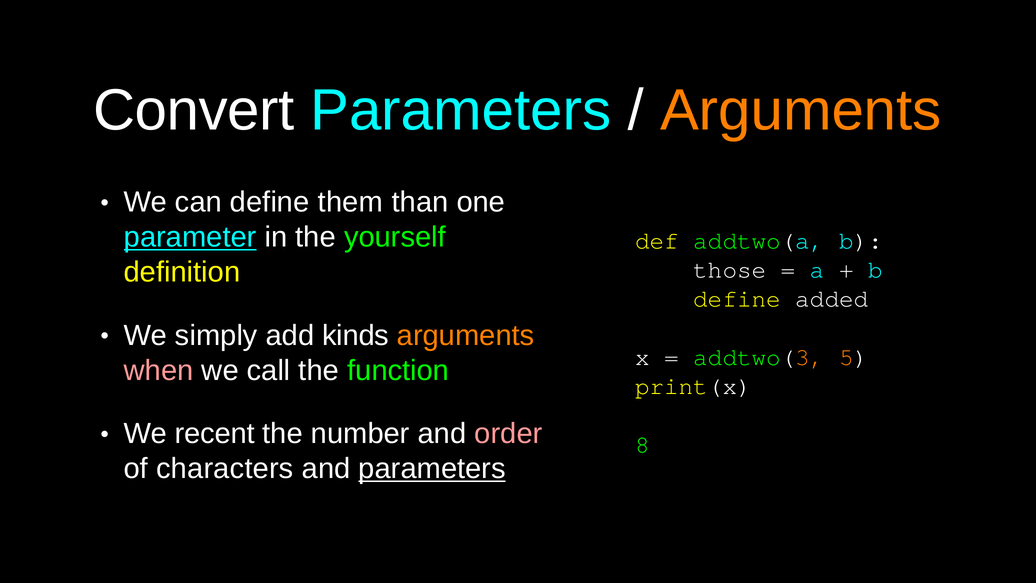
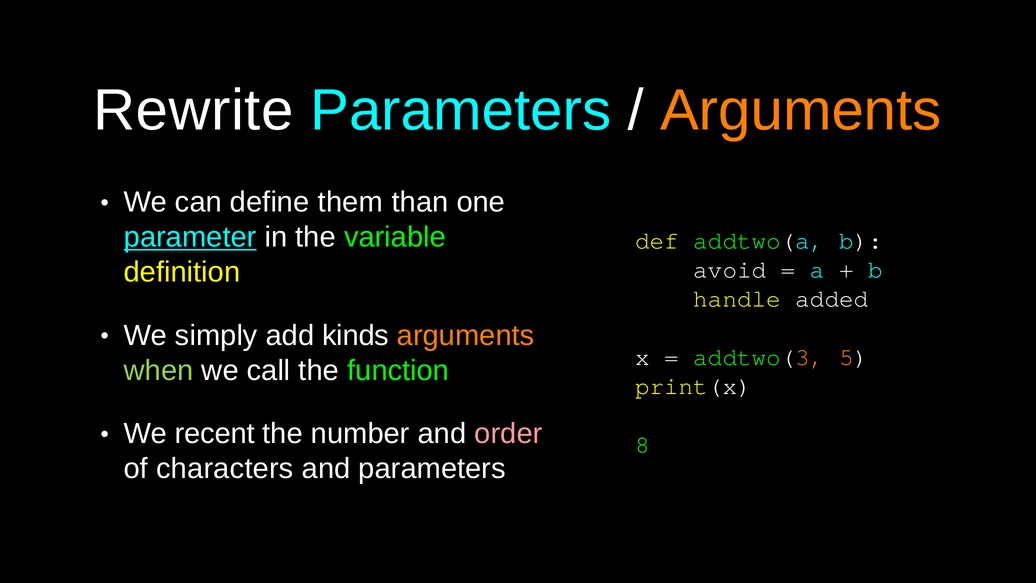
Convert: Convert -> Rewrite (193, 111)
yourself: yourself -> variable (395, 237)
those: those -> avoid (730, 270)
define: define -> handle (737, 299)
when colour: pink -> light green (159, 370)
parameters underline: present -> none (432, 469)
